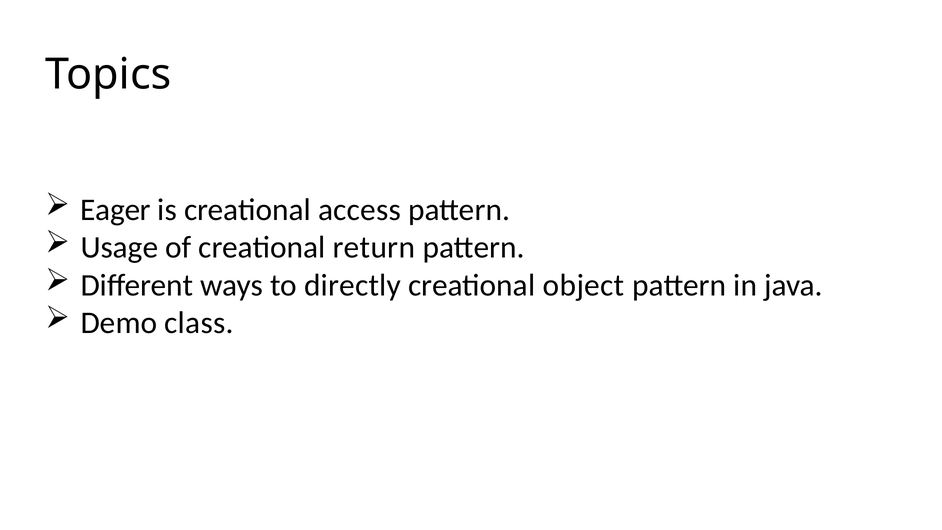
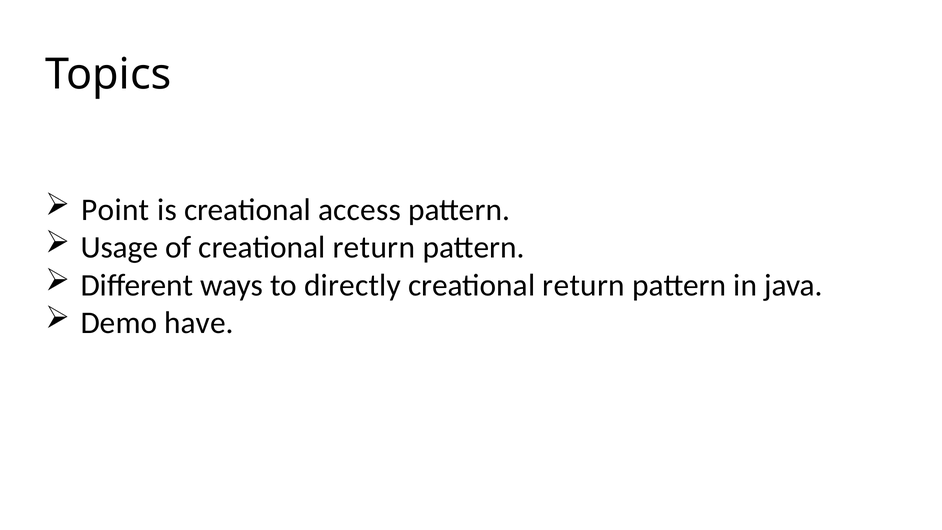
Eager: Eager -> Point (115, 210)
object: object -> return (584, 285)
class: class -> have (199, 323)
